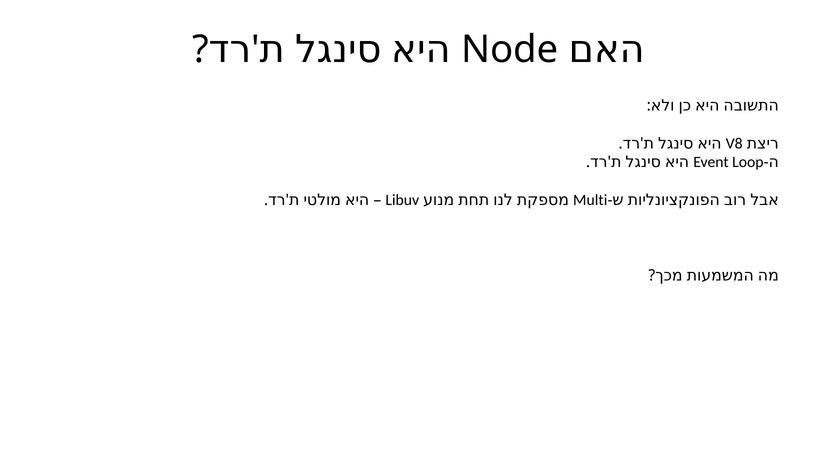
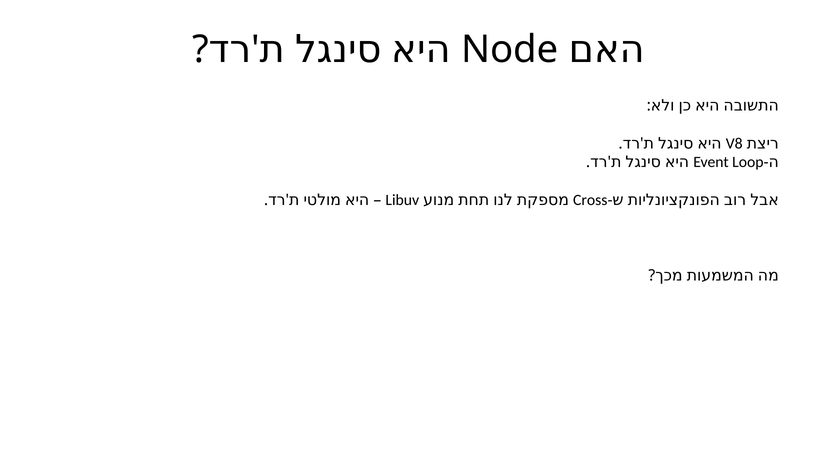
Multi: Multi -> Cross (590, 200)
